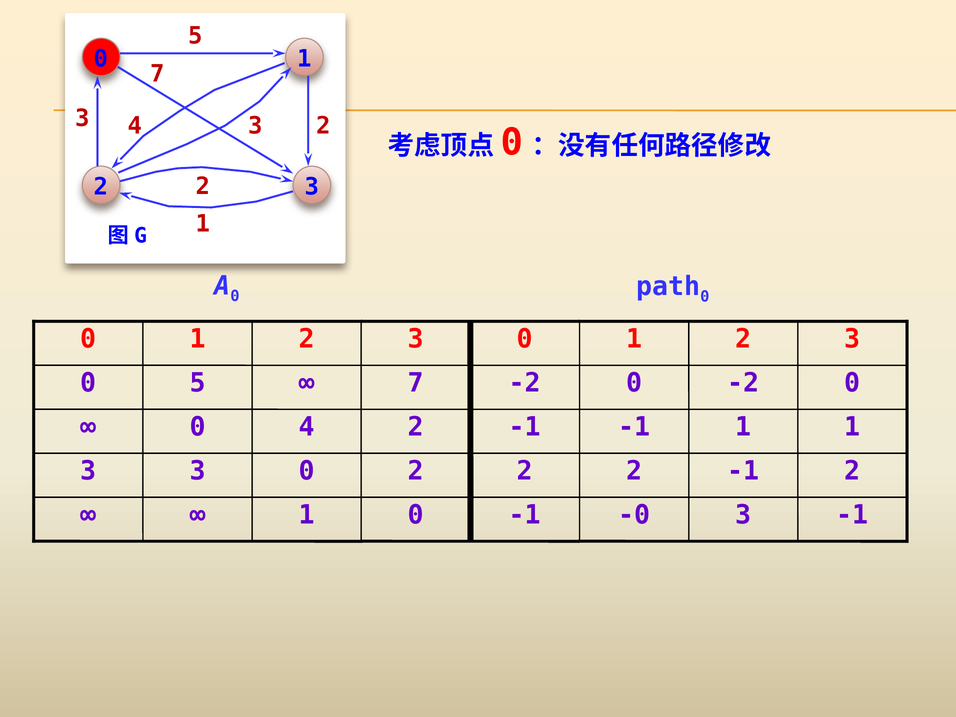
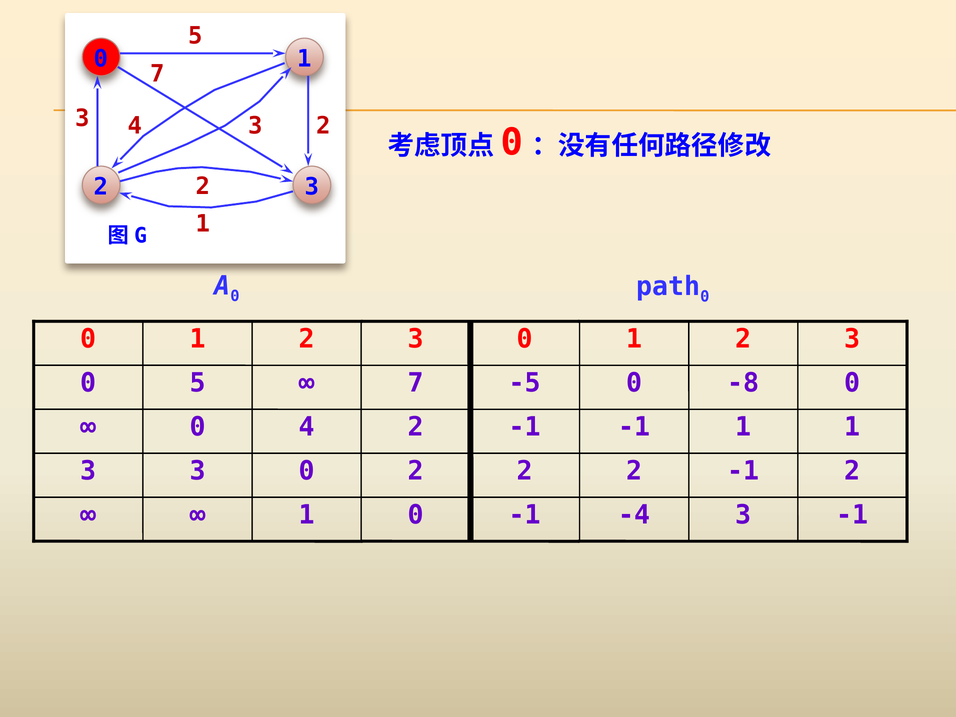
-2: -2 -> -5 (525, 383)
-2: -2 -> -8 (743, 383)
-0: -0 -> -4 (634, 515)
